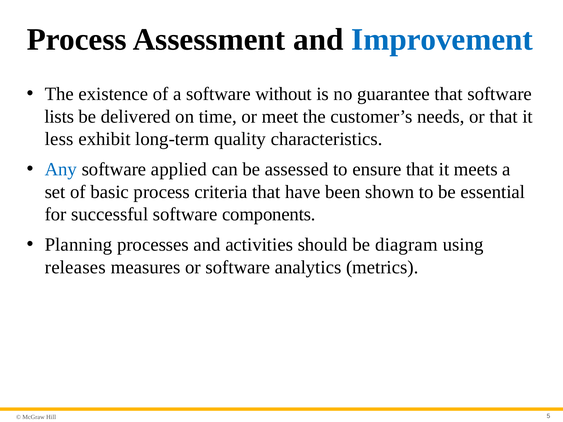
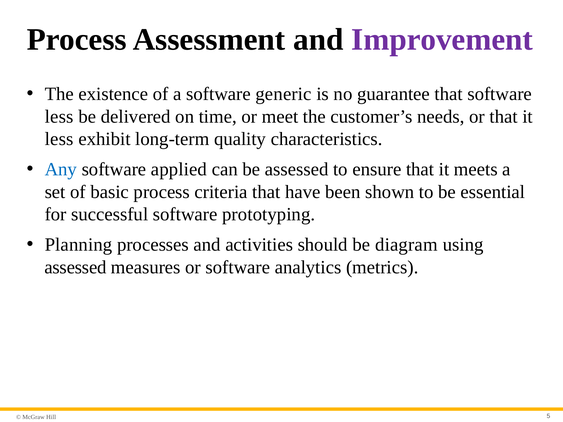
Improvement colour: blue -> purple (442, 39)
without: without -> generic (283, 94)
lists: lists -> less (59, 117)
components: components -> prototyping (269, 215)
releases: releases -> assessed (76, 267)
